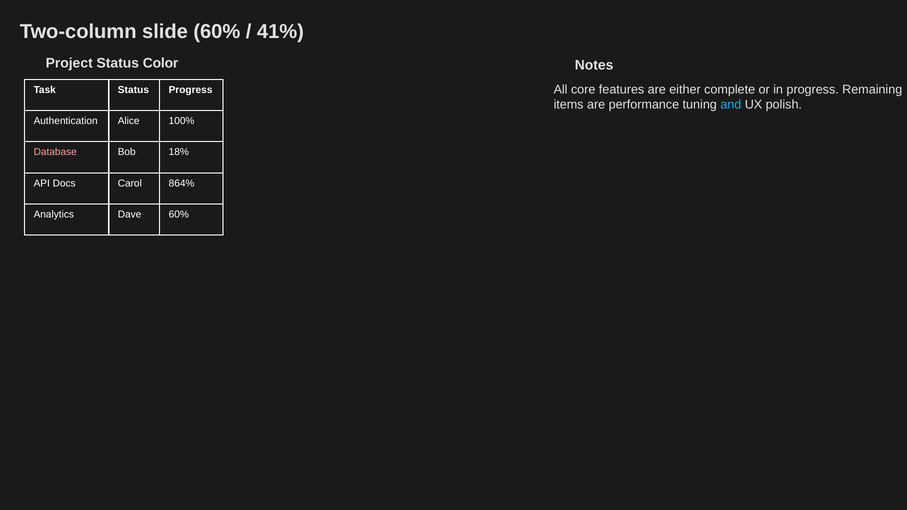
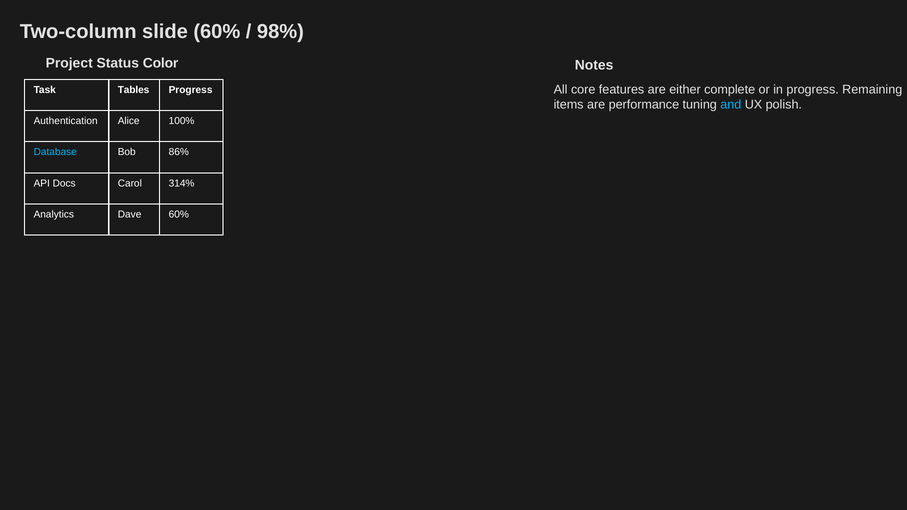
41%: 41% -> 98% (280, 31)
Task Status: Status -> Tables (134, 90)
Database colour: pink -> light blue (55, 152)
18%: 18% -> 86% (179, 152)
864%: 864% -> 314% (182, 183)
